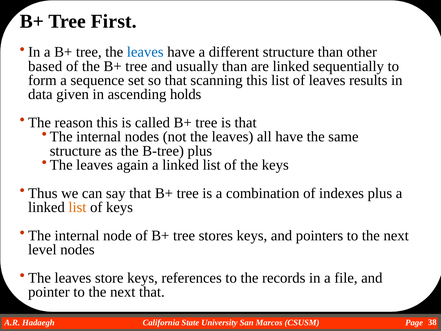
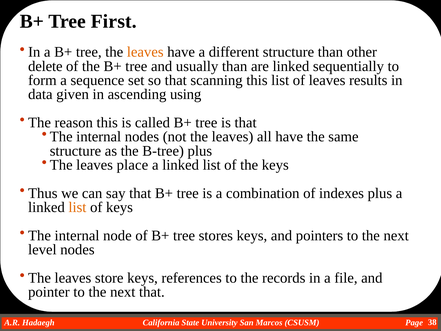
leaves colour: blue -> orange (145, 52)
based: based -> delete (45, 66)
holds: holds -> using (186, 94)
again: again -> place (132, 165)
